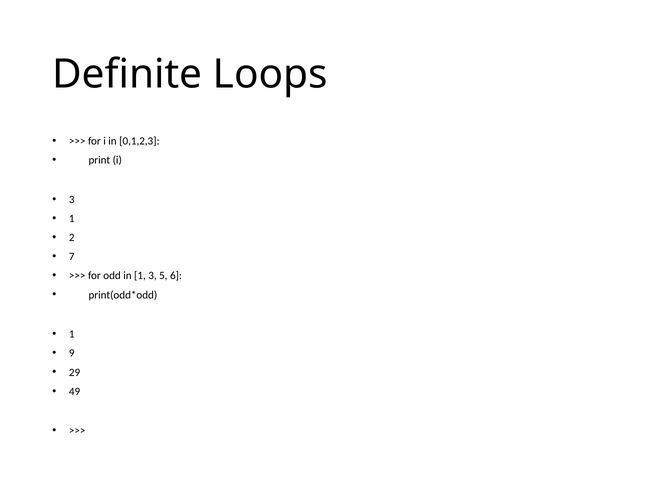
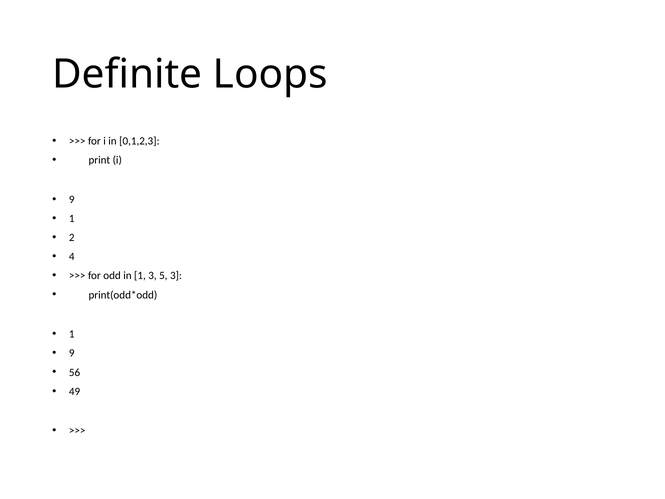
3: 3 -> 9 (72, 199)
7: 7 -> 4 (72, 257)
5 6: 6 -> 3 (176, 276)
29: 29 -> 56 (75, 372)
